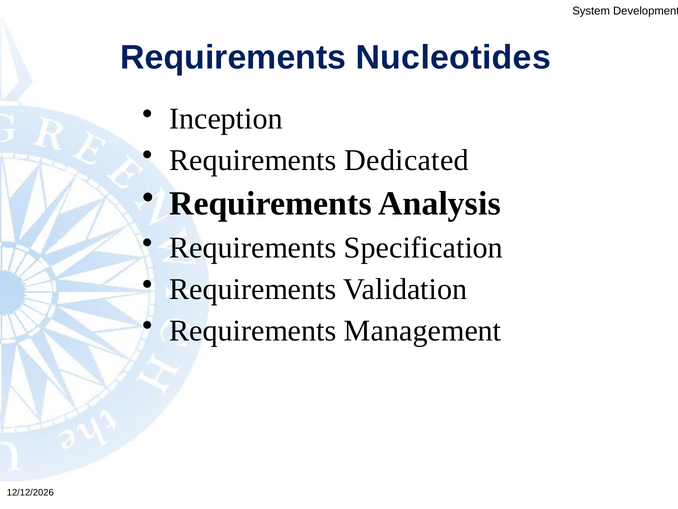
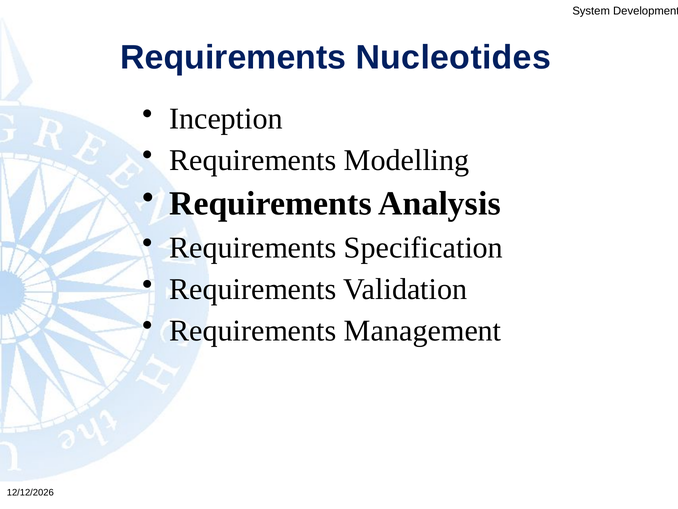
Dedicated: Dedicated -> Modelling (407, 160)
